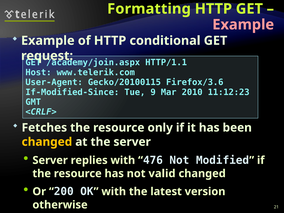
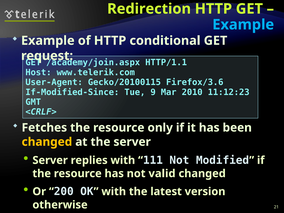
Formatting: Formatting -> Redirection (149, 9)
Example colour: pink -> light blue (243, 25)
476: 476 -> 111 (153, 160)
